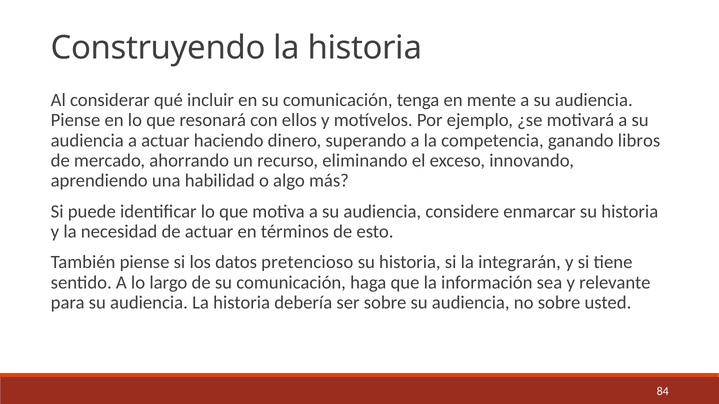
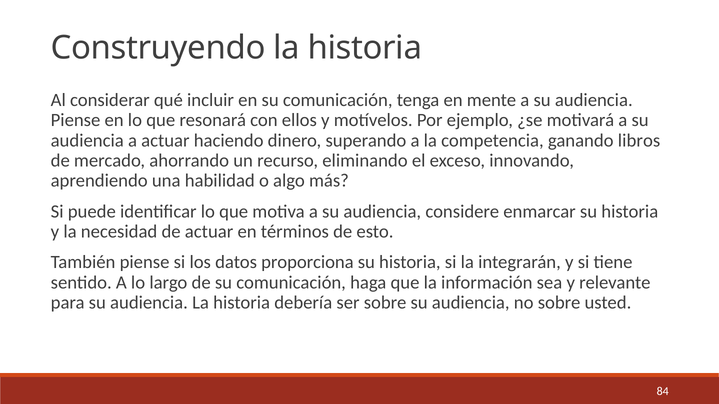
pretencioso: pretencioso -> proporciona (307, 263)
